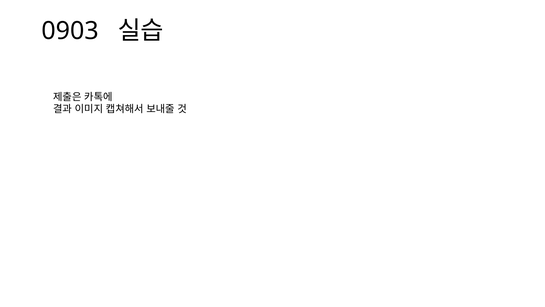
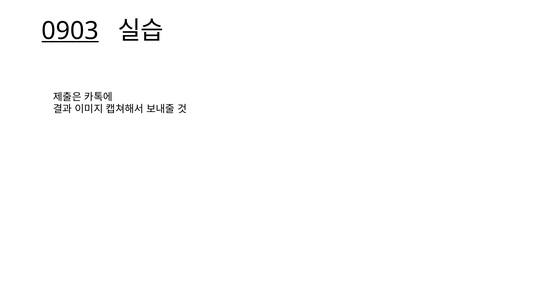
0903 underline: none -> present (70, 31)
